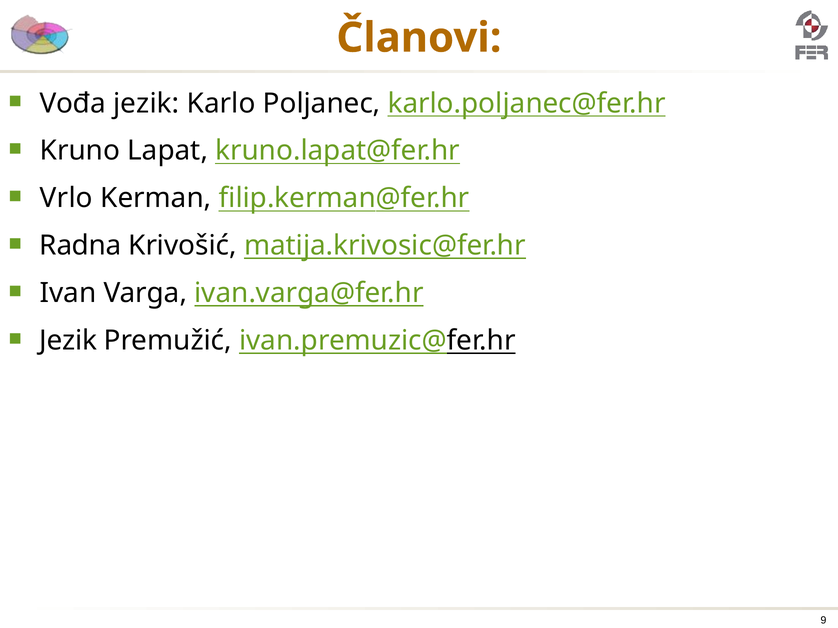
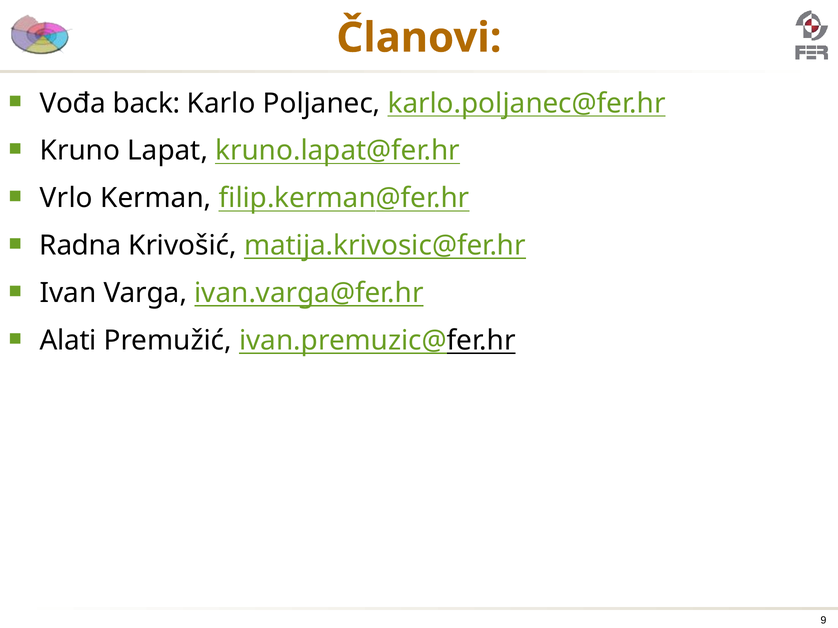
Vođa jezik: jezik -> back (146, 103)
Jezik: Jezik -> Alati (68, 341)
